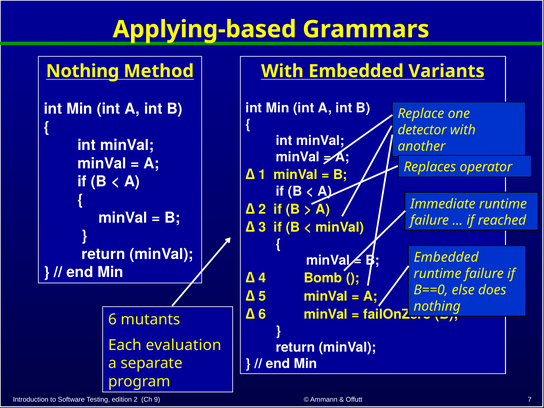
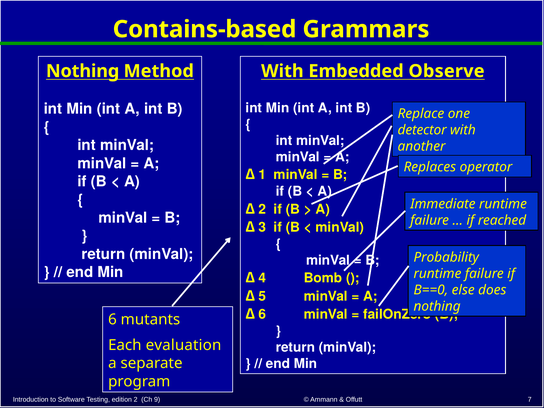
Applying-based: Applying-based -> Contains-based (205, 29)
Variants: Variants -> Observe (446, 71)
Embedded: Embedded -> Probability (446, 257)
